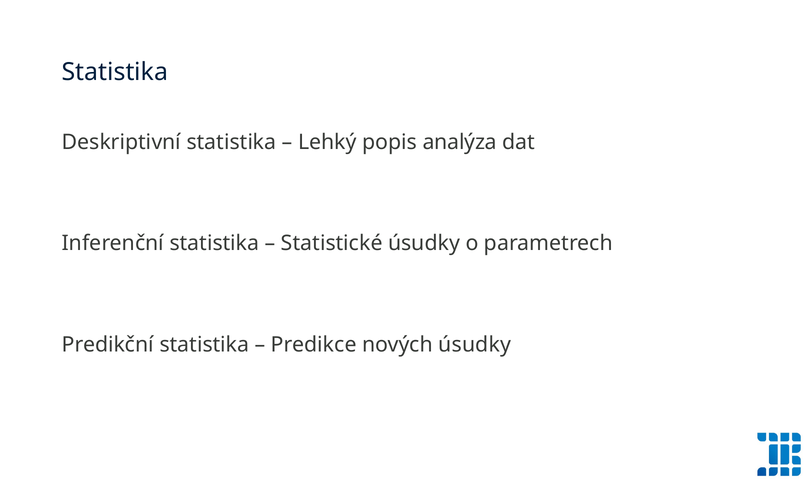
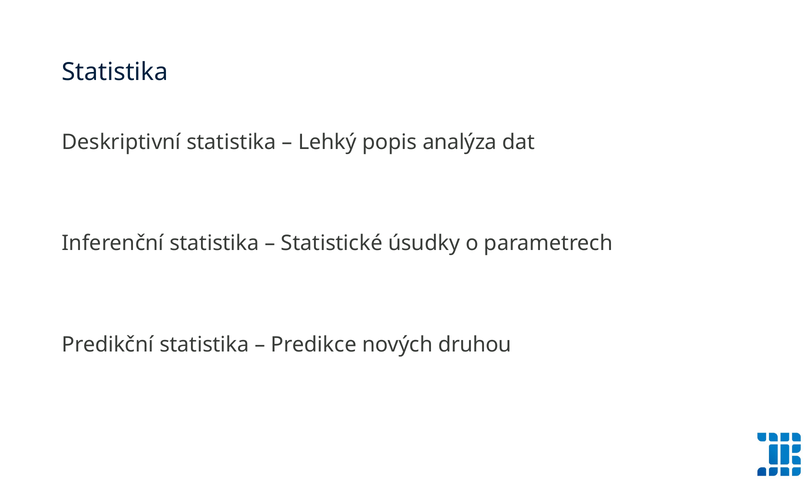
nových úsudky: úsudky -> druhou (475, 344)
